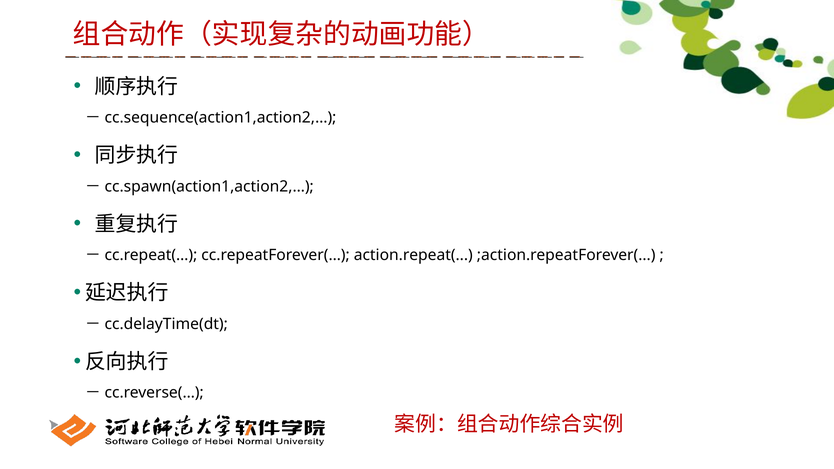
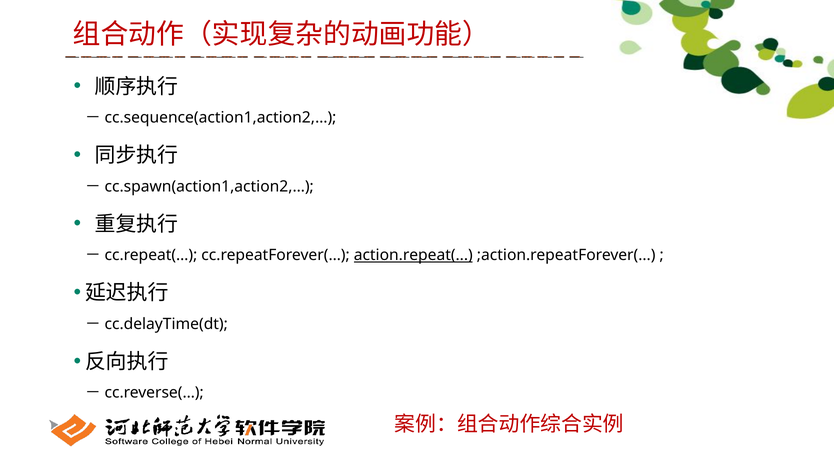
action.repeat( underline: none -> present (413, 255)
